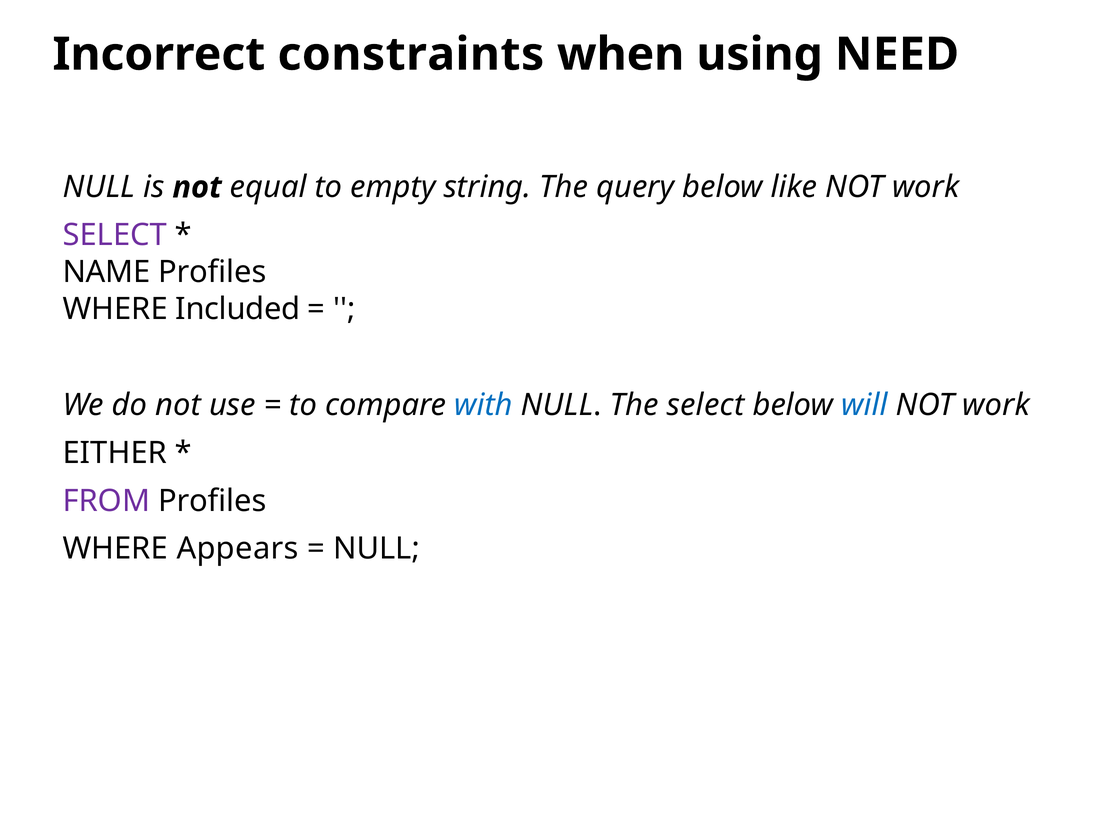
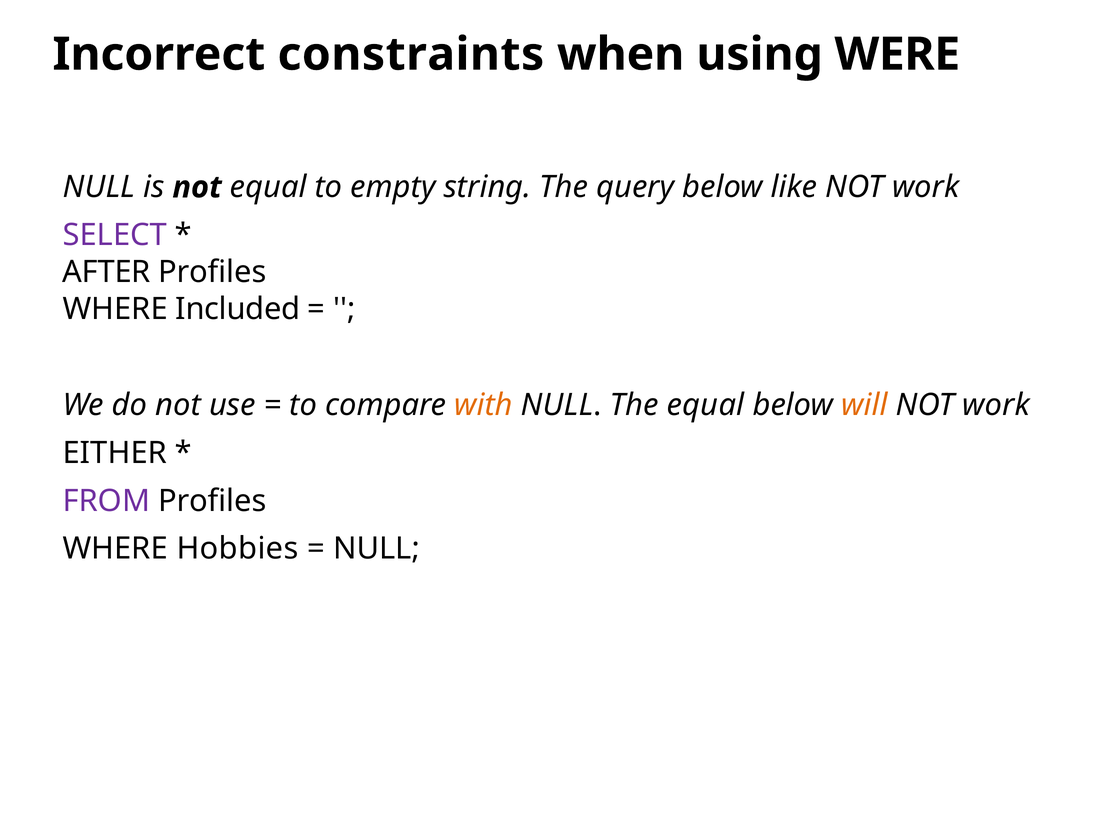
NEED: NEED -> WERE (897, 54)
NAME: NAME -> AFTER (107, 272)
with colour: blue -> orange (484, 405)
The select: select -> equal (706, 405)
will colour: blue -> orange (864, 405)
Appears: Appears -> Hobbies (238, 549)
